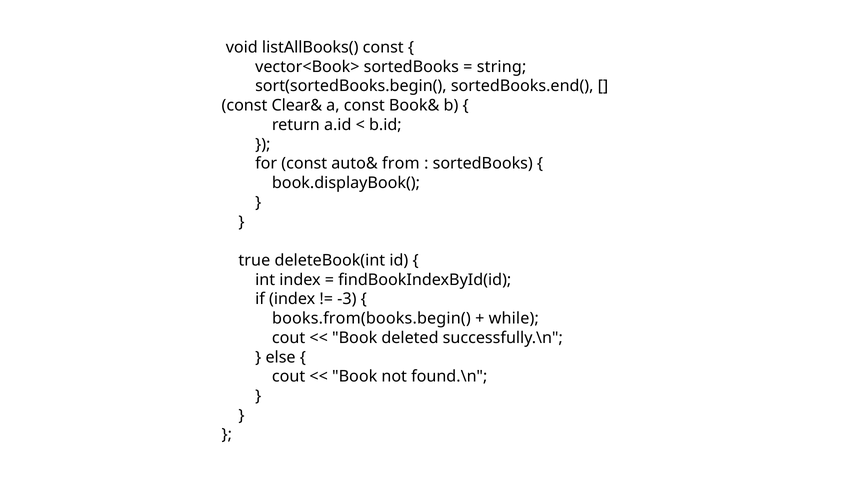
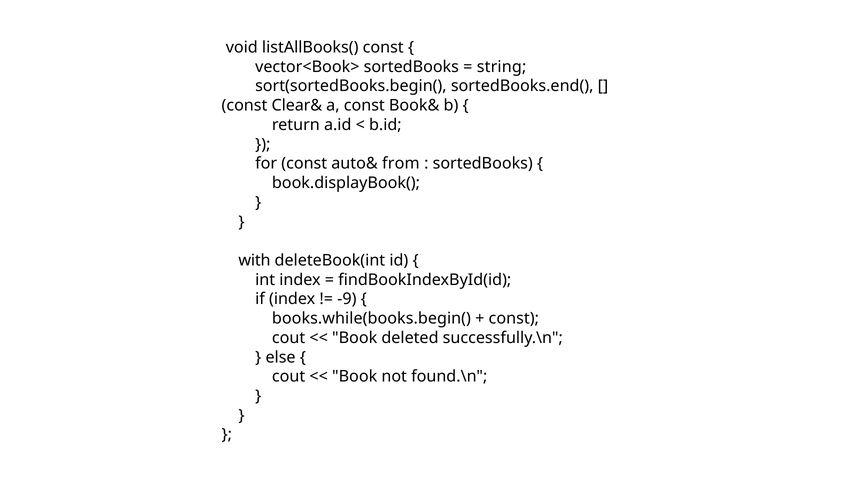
true: true -> with (254, 261)
-3: -3 -> -9 (347, 299)
books.from(books.begin(: books.from(books.begin( -> books.while(books.begin( (371, 319)
while: while -> const (514, 319)
